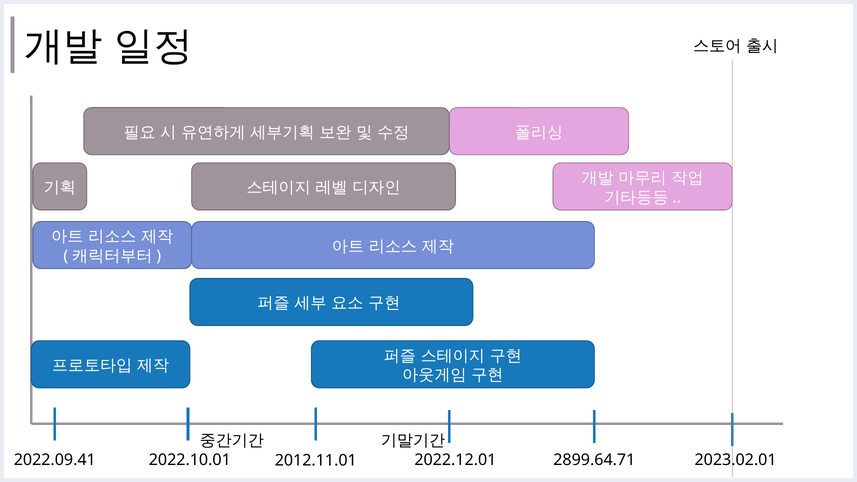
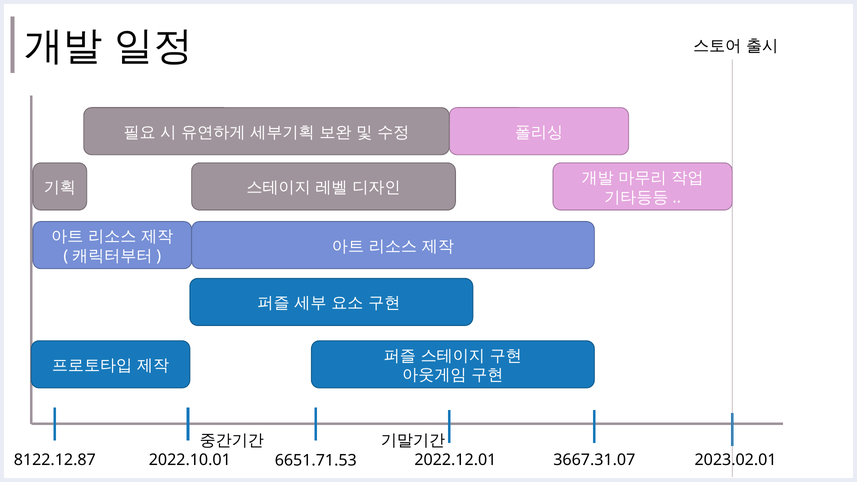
2022.09.41: 2022.09.41 -> 8122.12.87 (55, 460)
2899.64.71: 2899.64.71 -> 3667.31.07 (594, 460)
2012.11.01: 2012.11.01 -> 6651.71.53 (316, 460)
